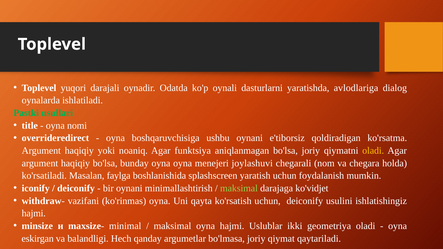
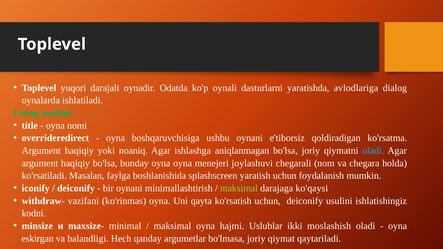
Pastki: Pastki -> Uning (26, 113)
funktsiya: funktsiya -> ishlashga (193, 151)
oladi colour: yellow -> light blue (373, 151)
ko'vidjet: ko'vidjet -> ko'qaysi (312, 188)
hajmi: hajmi -> kodni (34, 214)
geometriya: geometriya -> moslashish (329, 226)
